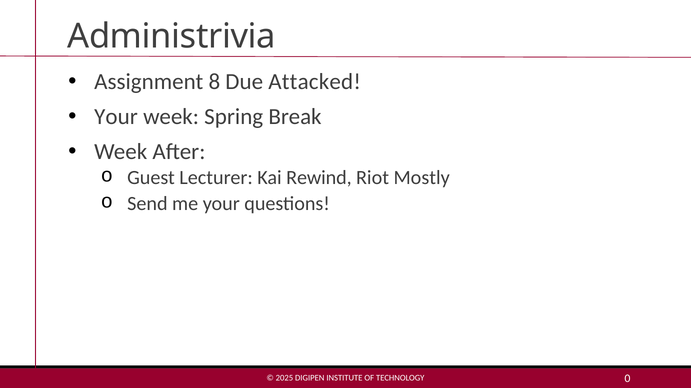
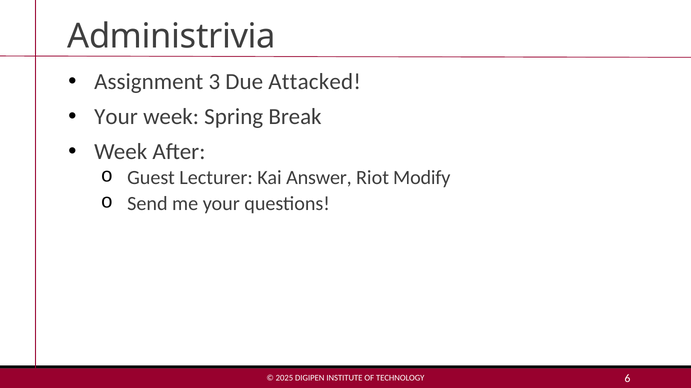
8: 8 -> 3 (214, 82)
Rewind: Rewind -> Answer (319, 178)
Mostly: Mostly -> Modify (422, 178)
0: 0 -> 6 (627, 379)
